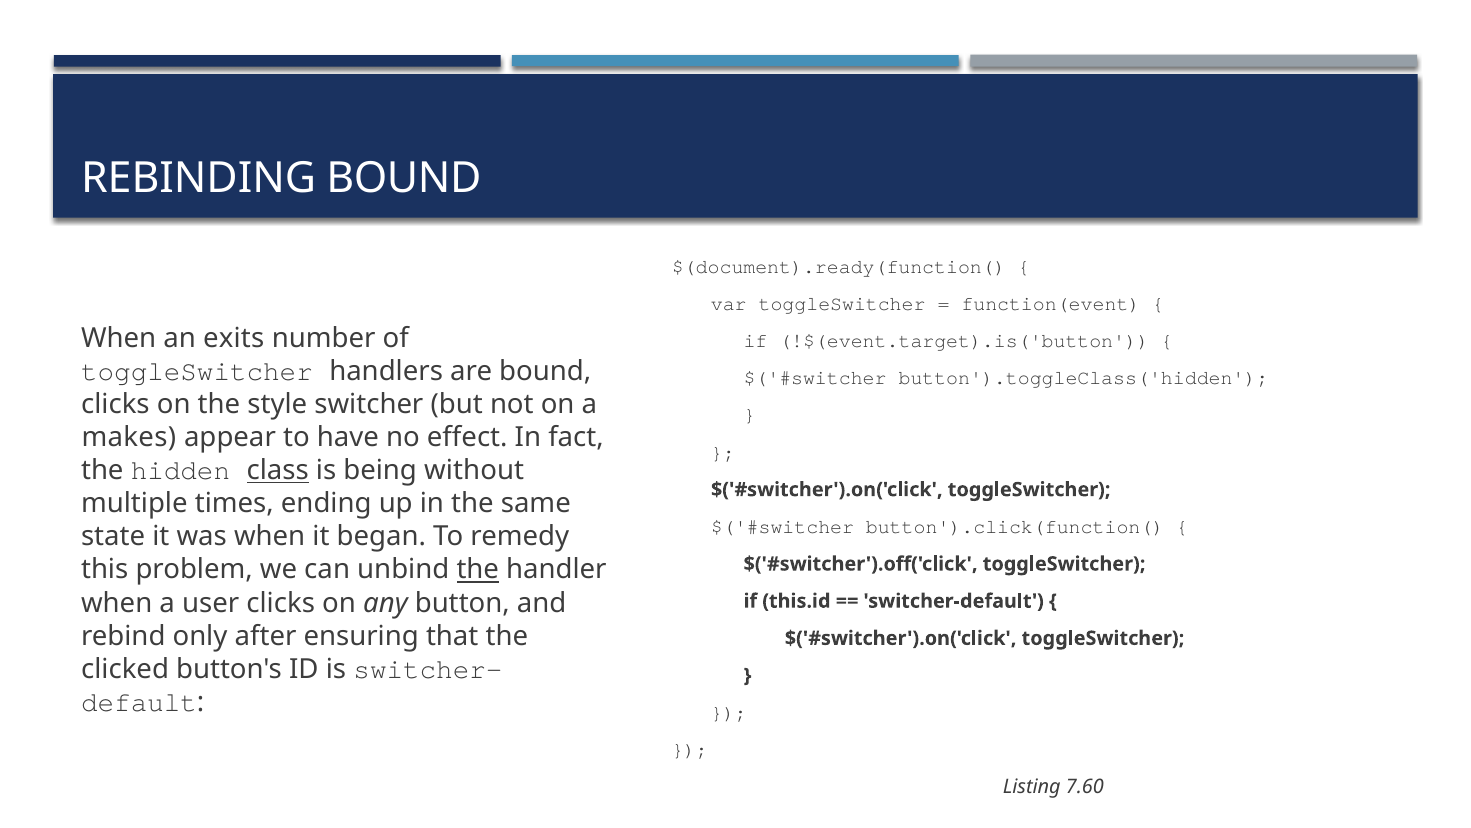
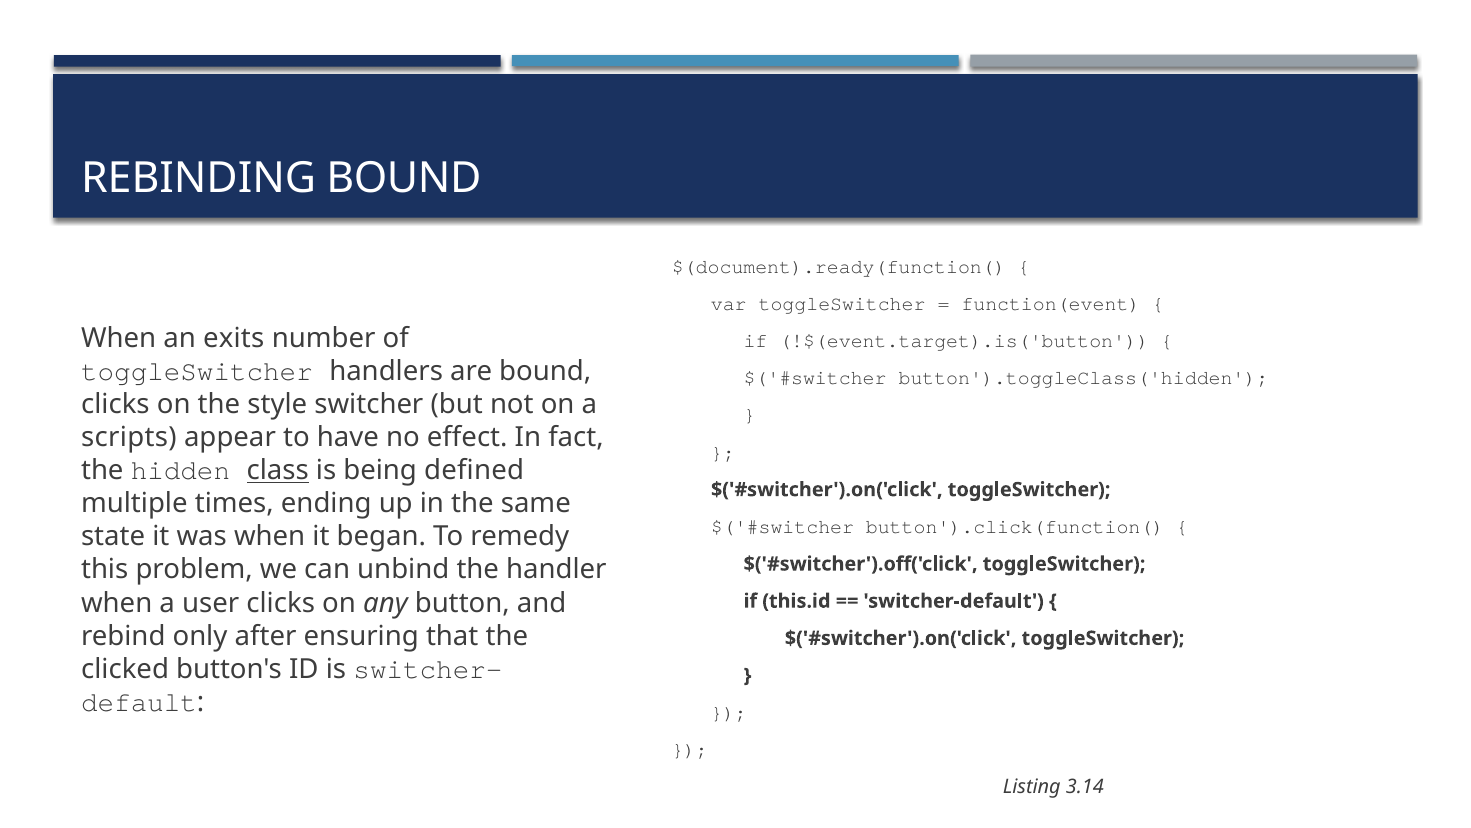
makes: makes -> scripts (129, 437)
without: without -> defined (474, 470)
the underline: present -> none (478, 569)
7.60: 7.60 -> 3.14 (1085, 786)
